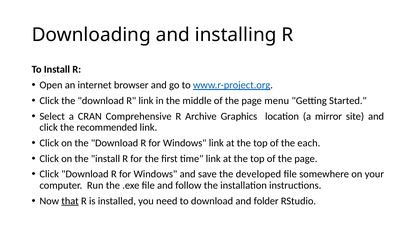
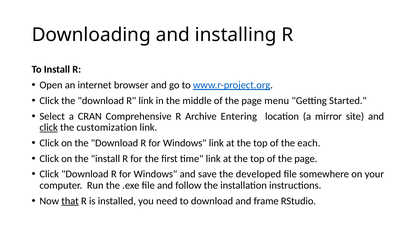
Graphics: Graphics -> Entering (239, 116)
click underline: none -> present (49, 128)
recommended: recommended -> customization (107, 128)
folder: folder -> frame (266, 201)
